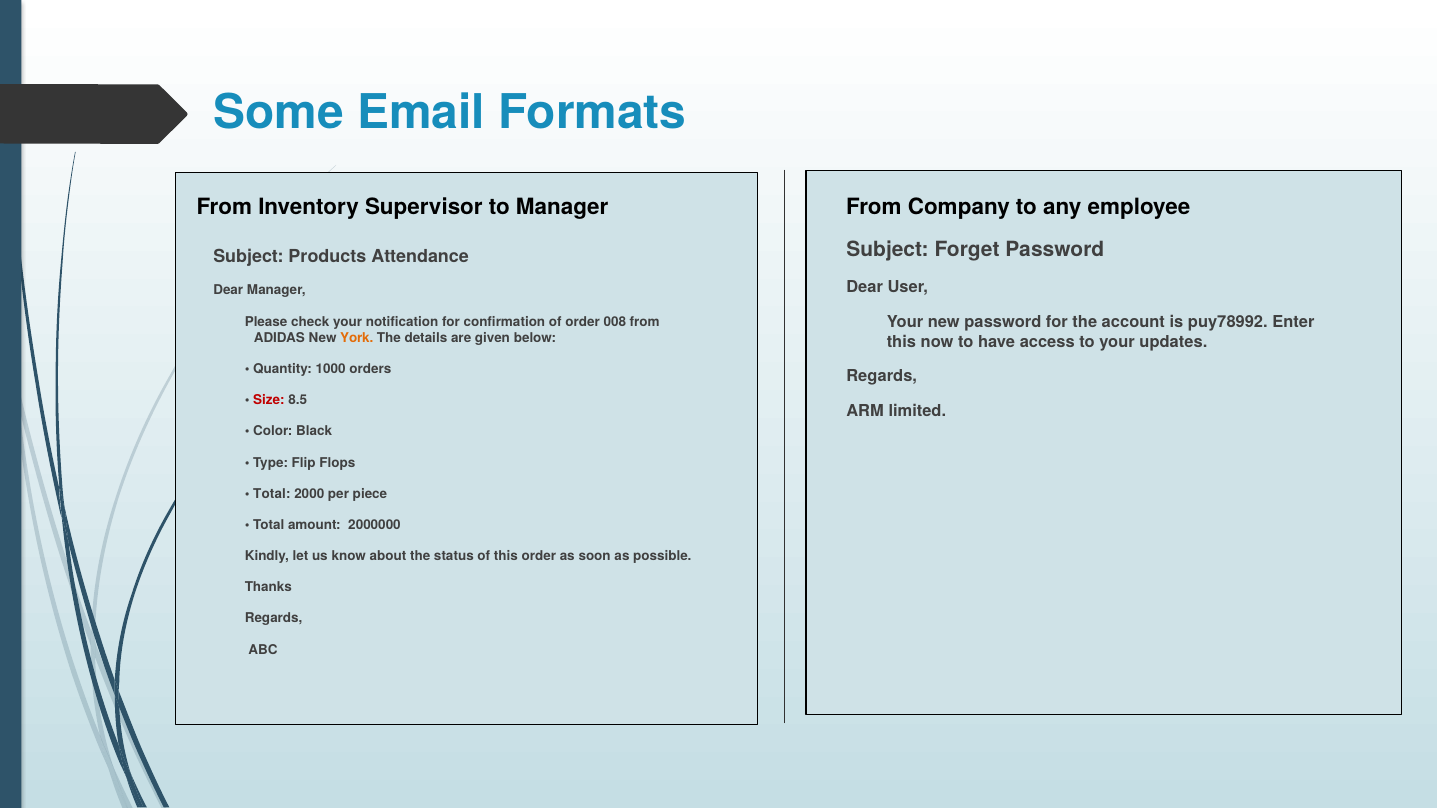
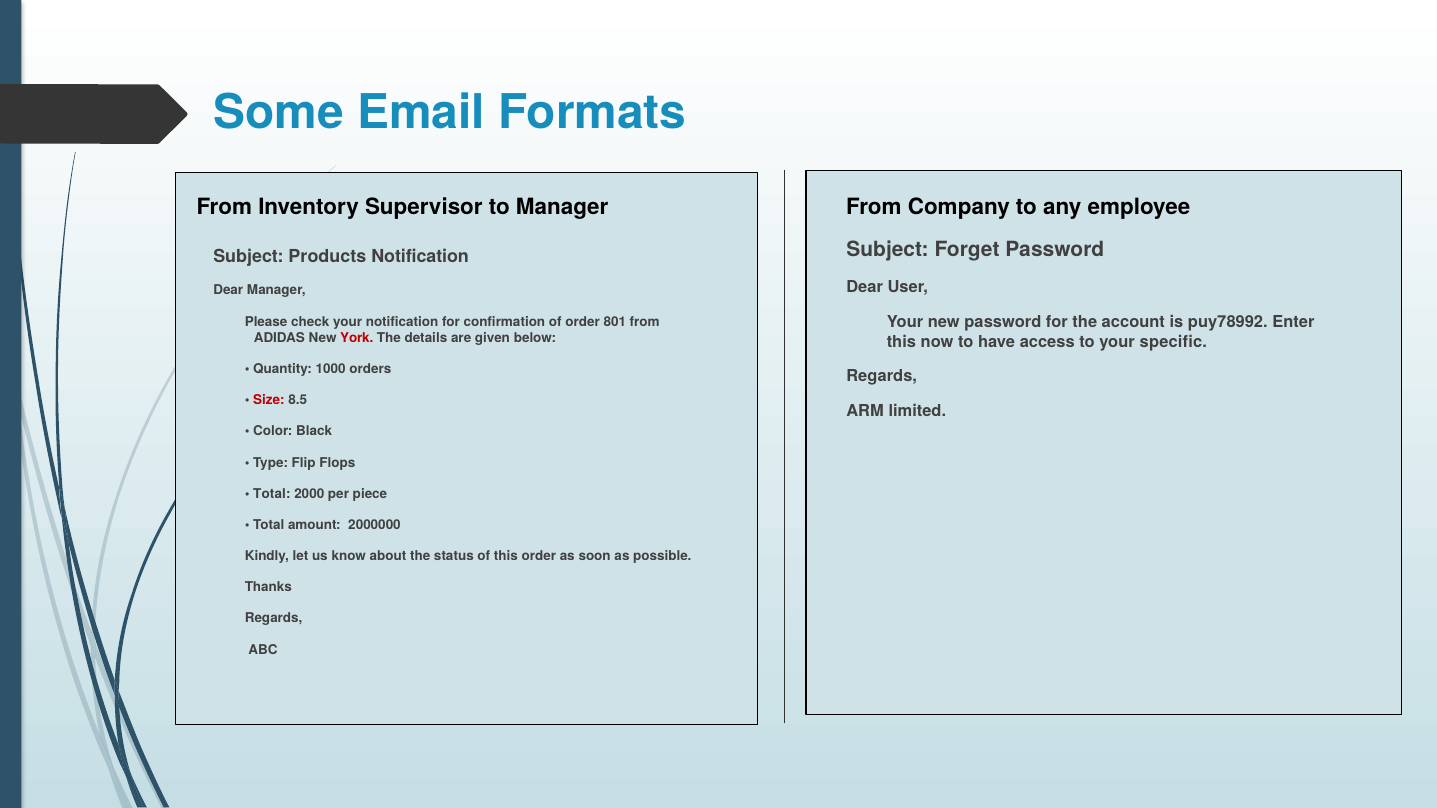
Products Attendance: Attendance -> Notification (420, 257)
008: 008 -> 801 (615, 322)
York colour: orange -> red (357, 338)
updates: updates -> specific (1173, 342)
